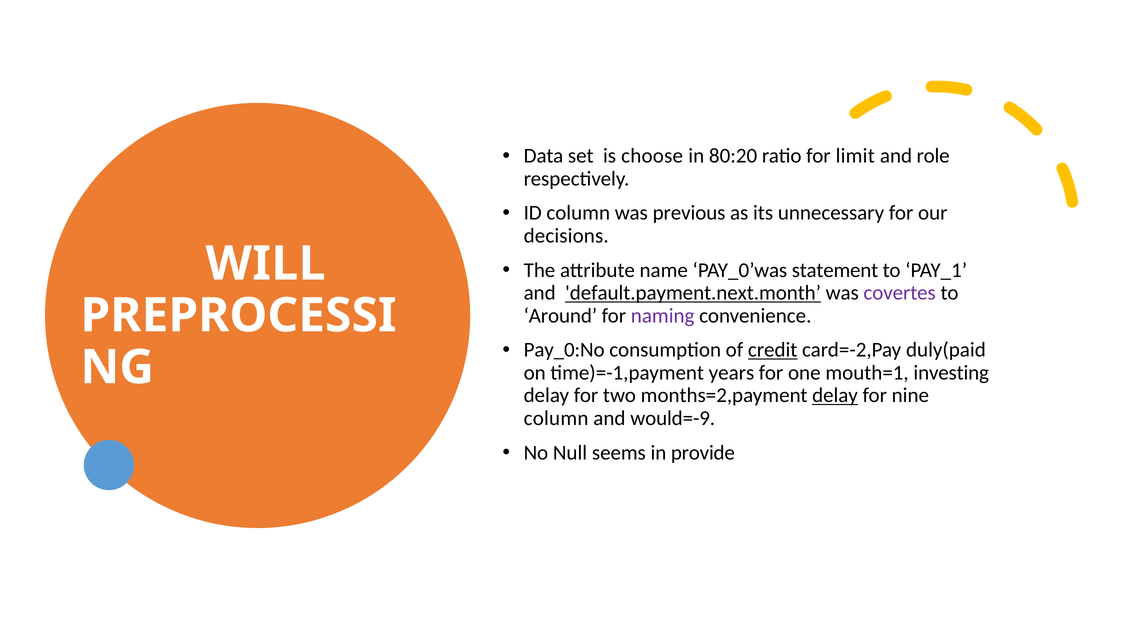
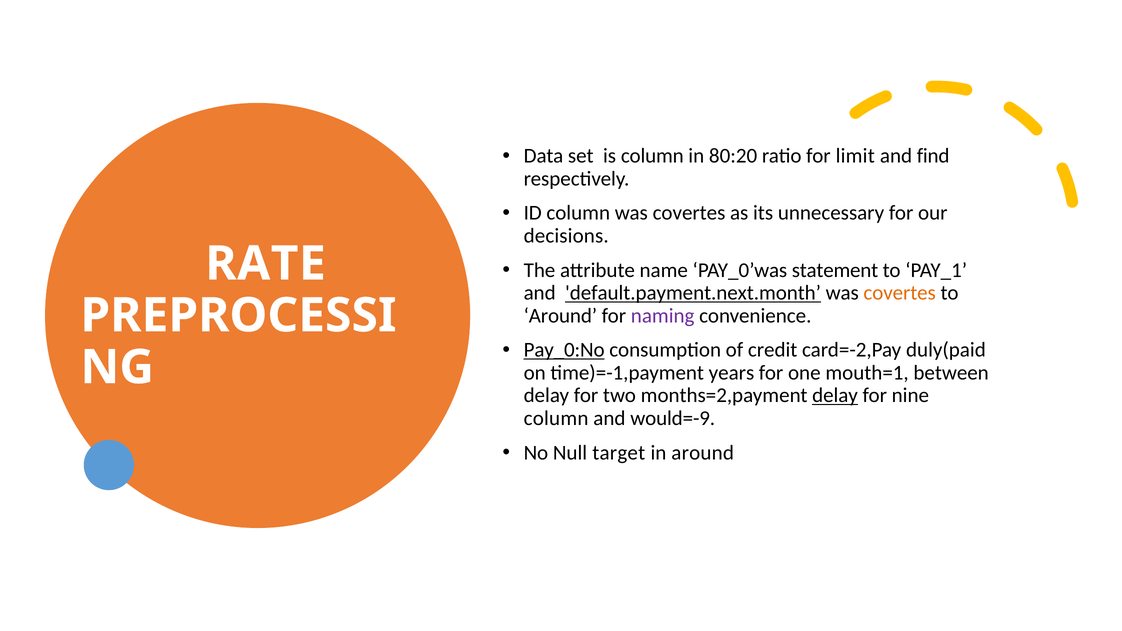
is choose: choose -> column (652, 156)
role: role -> find (933, 156)
column was previous: previous -> covertes (689, 213)
WILL: WILL -> RATE (265, 264)
covertes colour: purple -> orange (900, 293)
Pay_0:No underline: none -> present (564, 350)
credit underline: present -> none (773, 350)
investing: investing -> between (951, 373)
seems: seems -> target (619, 453)
in provide: provide -> around (703, 453)
